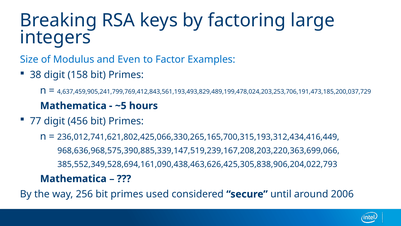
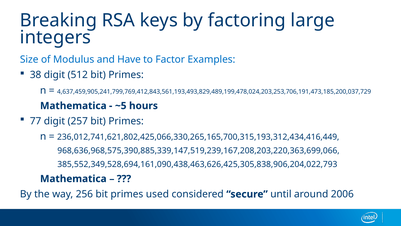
Even: Even -> Have (129, 59)
158: 158 -> 512 (78, 75)
456: 456 -> 257 (78, 121)
